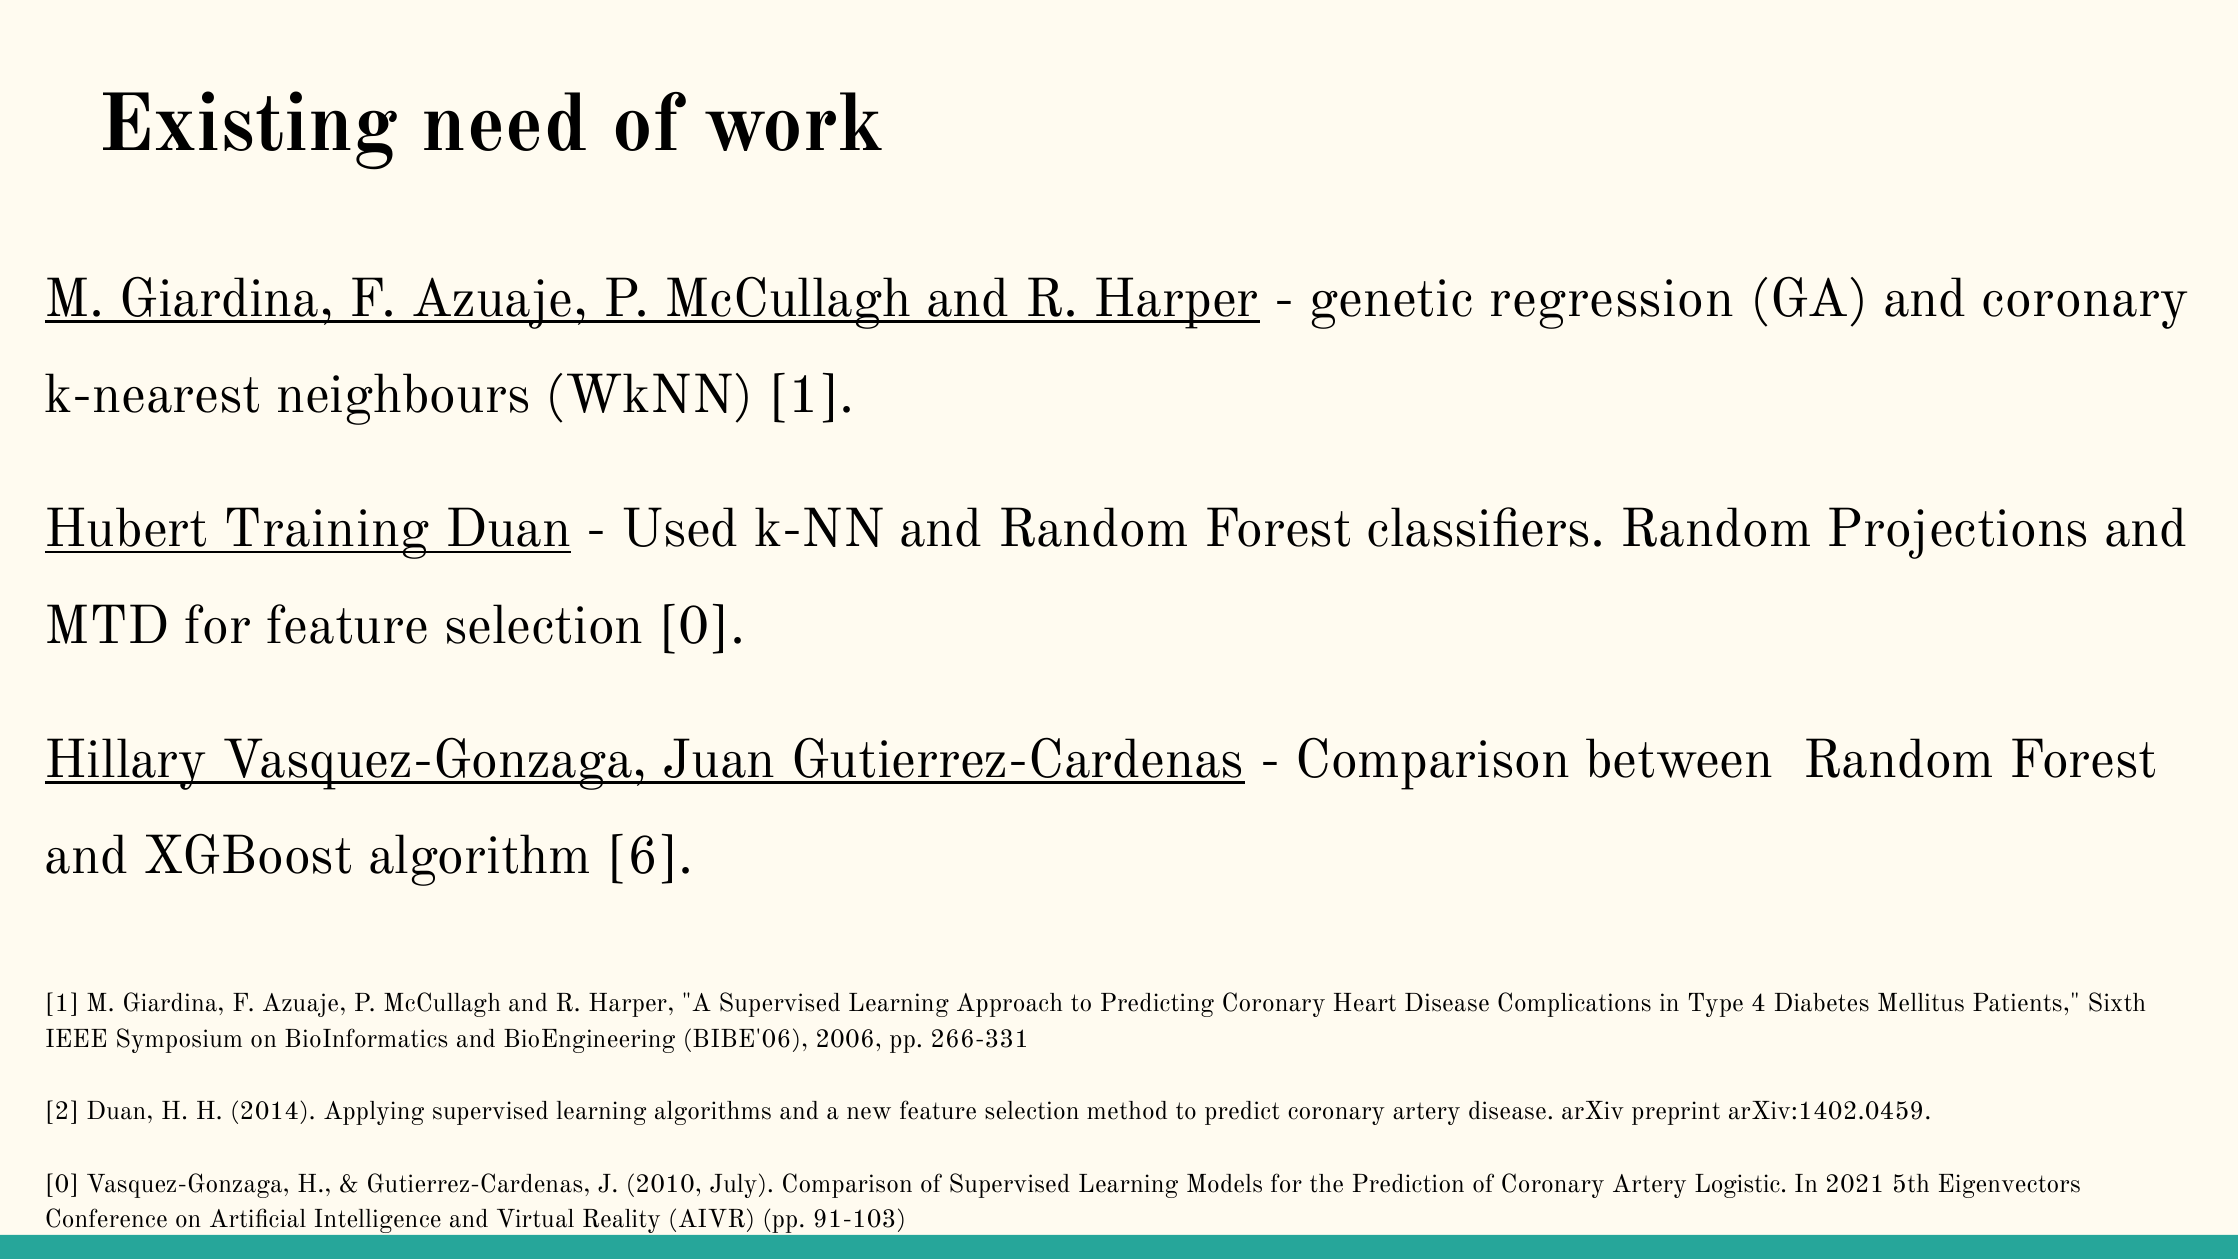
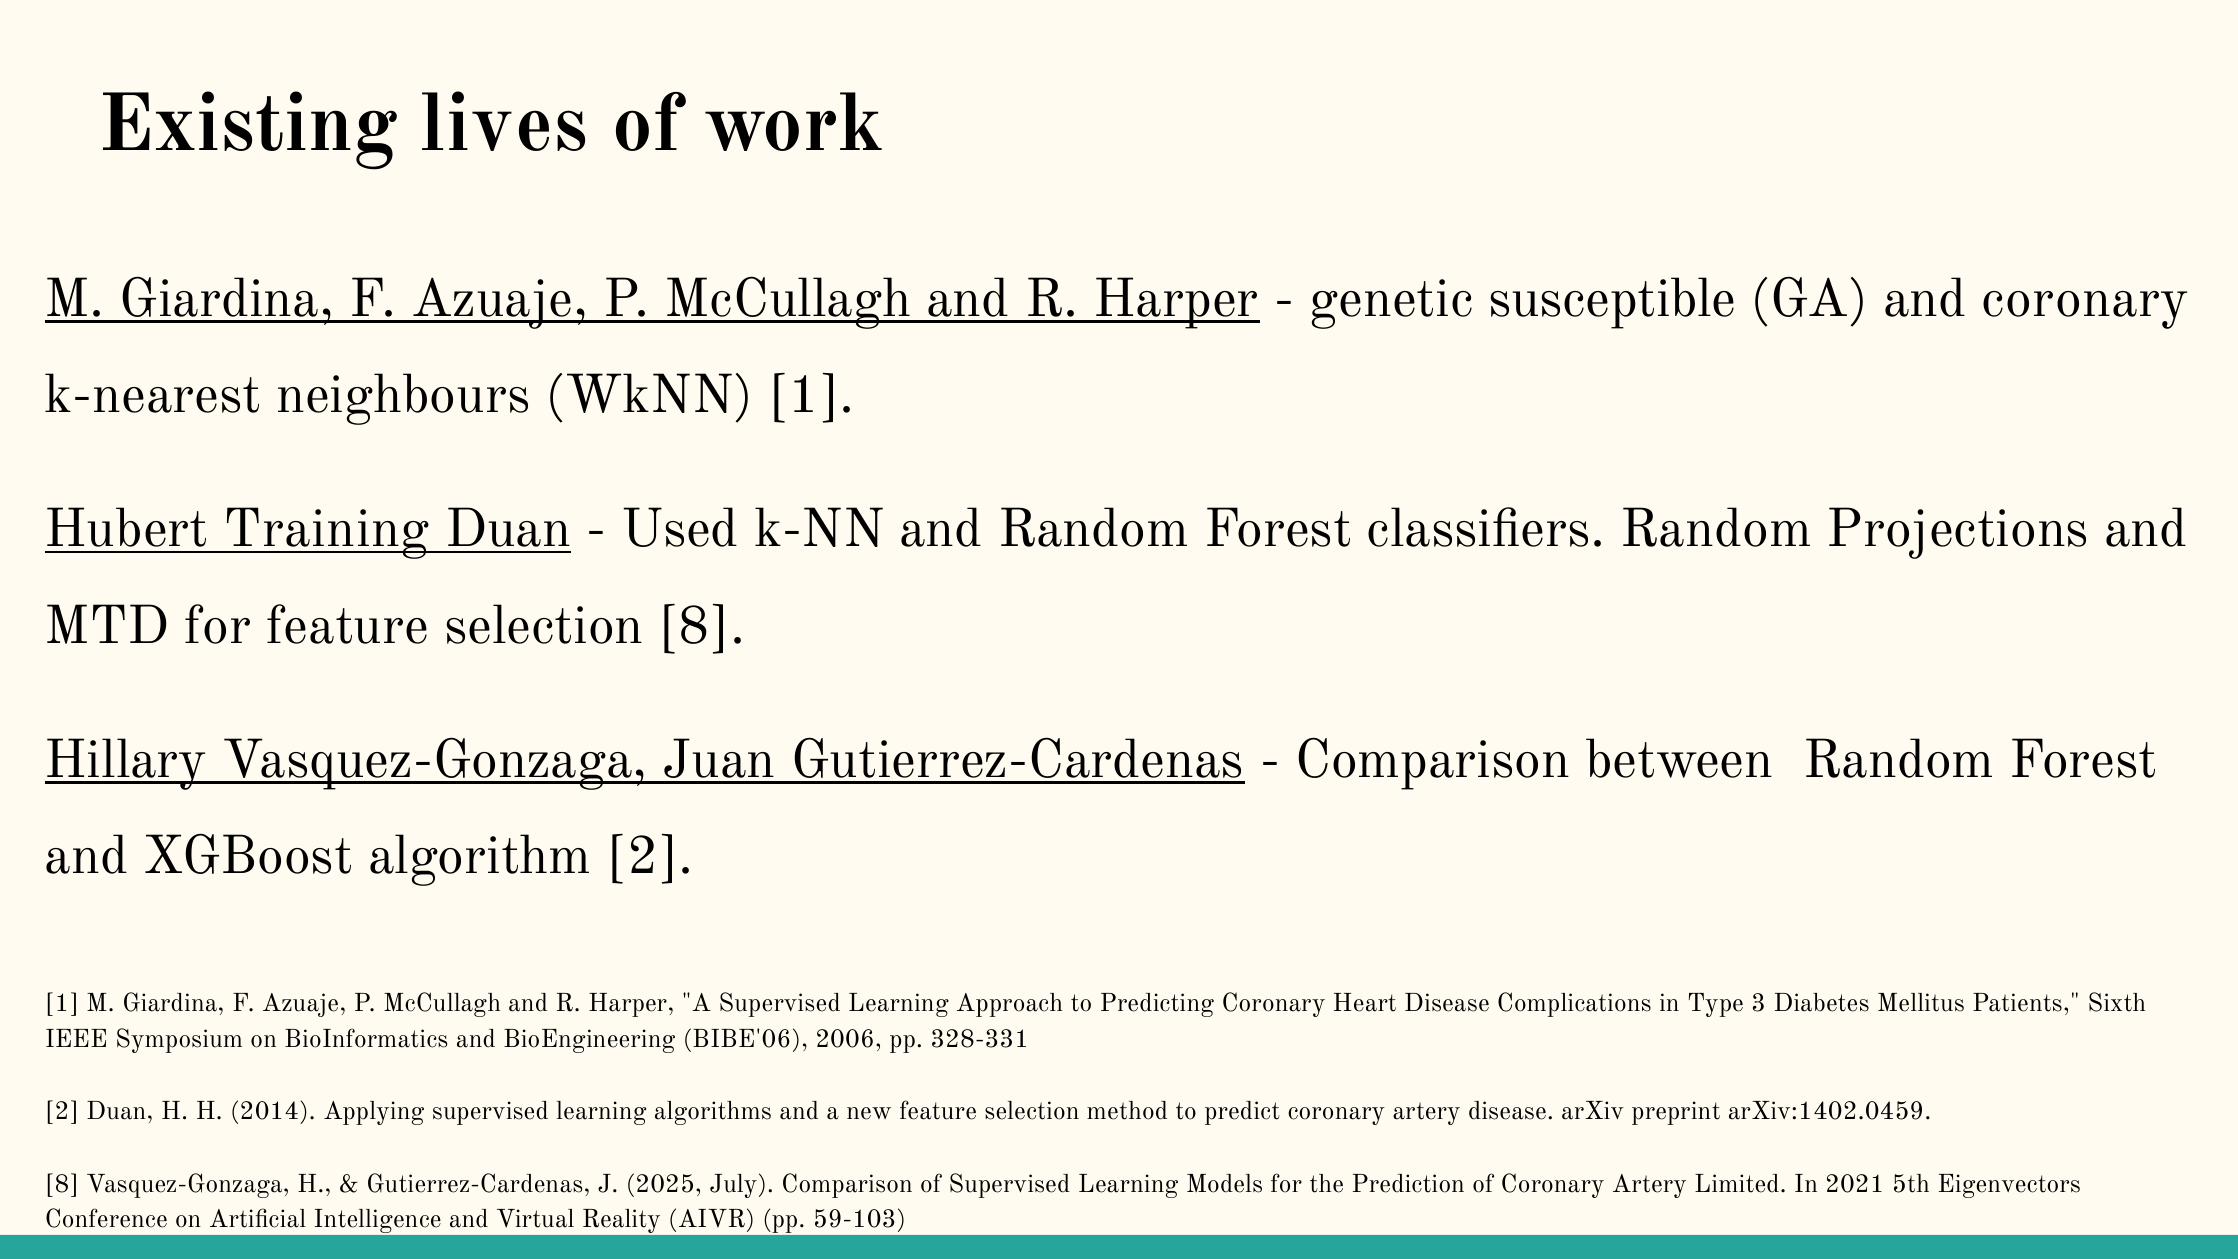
need: need -> lives (505, 124)
regression: regression -> susceptible (1612, 299)
selection 0: 0 -> 8 (702, 626)
algorithm 6: 6 -> 2 (650, 856)
4: 4 -> 3 (1758, 1003)
266-331: 266-331 -> 328-331 (980, 1039)
0: 0 -> 8 (62, 1184)
2010: 2010 -> 2025 (664, 1184)
Logistic: Logistic -> Limited (1741, 1184)
91-103: 91-103 -> 59-103 (859, 1219)
